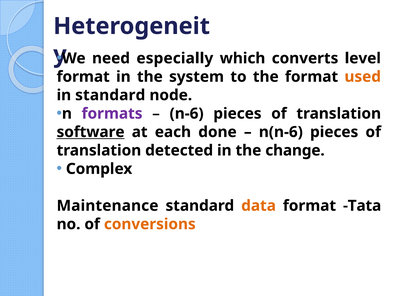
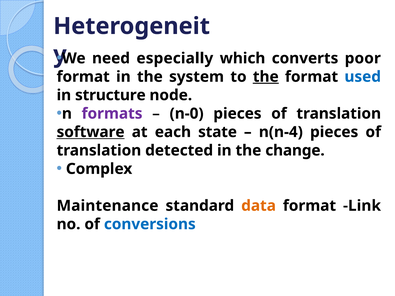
level: level -> poor (363, 58)
the underline: none -> present (266, 77)
used colour: orange -> blue (363, 77)
in standard: standard -> structure (110, 95)
n-6: n-6 -> n-0 (187, 114)
done: done -> state (218, 132)
n(n-6: n(n-6 -> n(n-4 (281, 132)
Tata: Tata -> Link (362, 206)
conversions colour: orange -> blue (150, 224)
